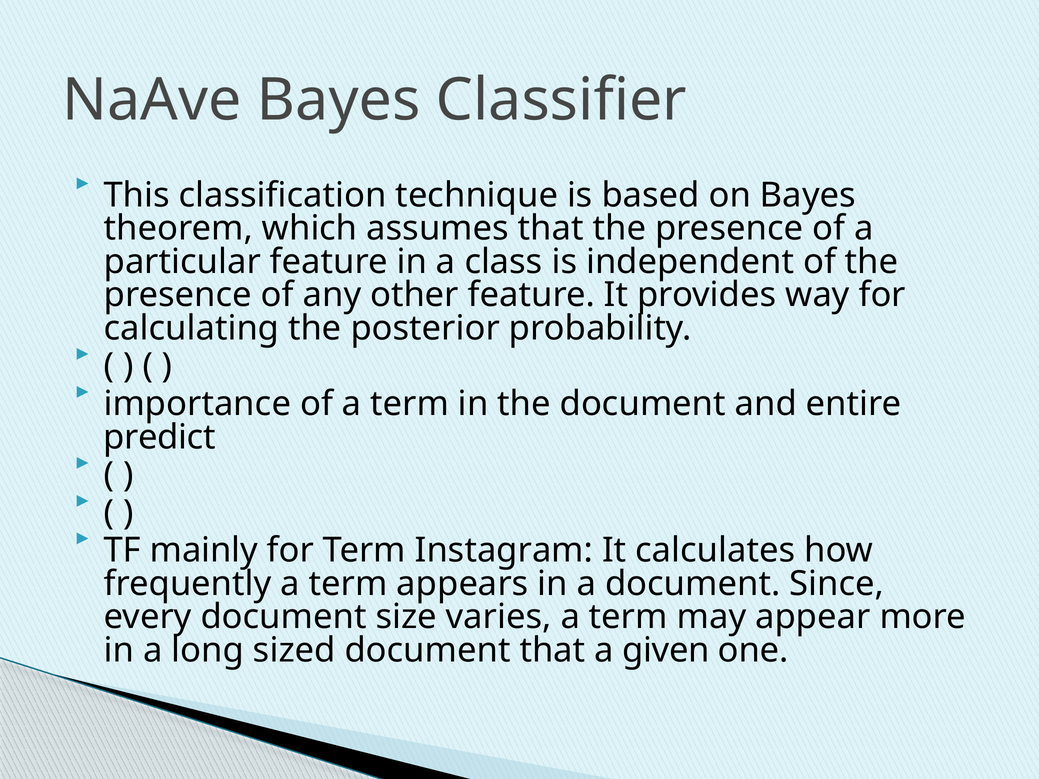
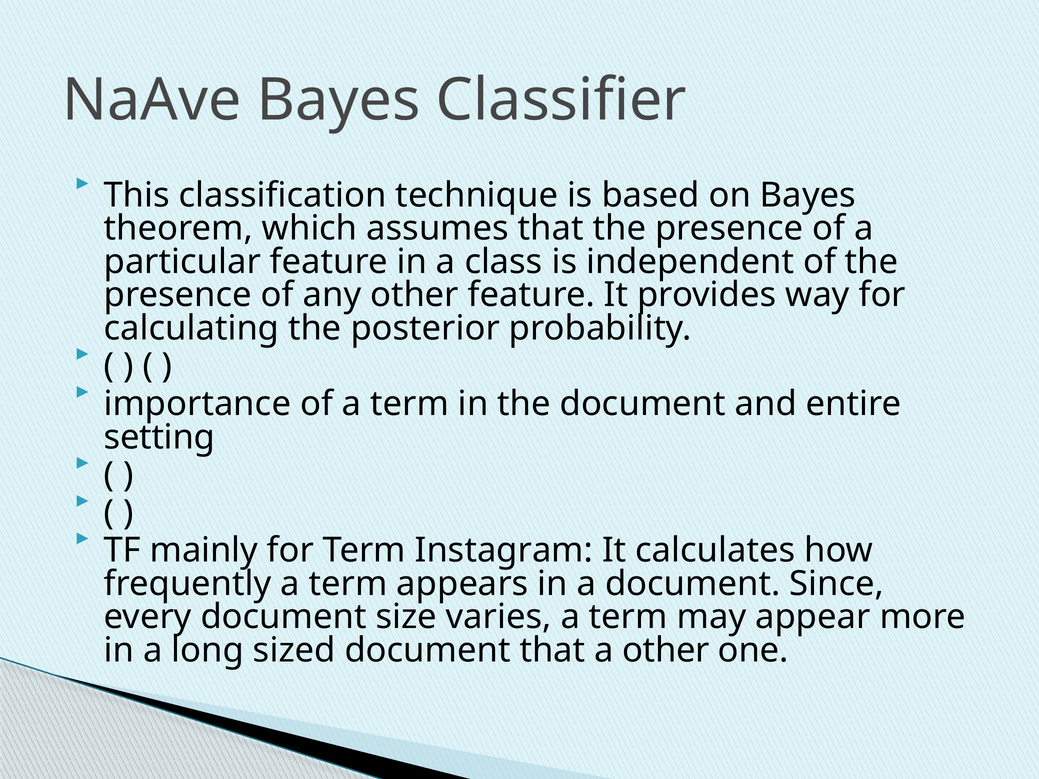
predict: predict -> setting (159, 437)
a given: given -> other (666, 650)
